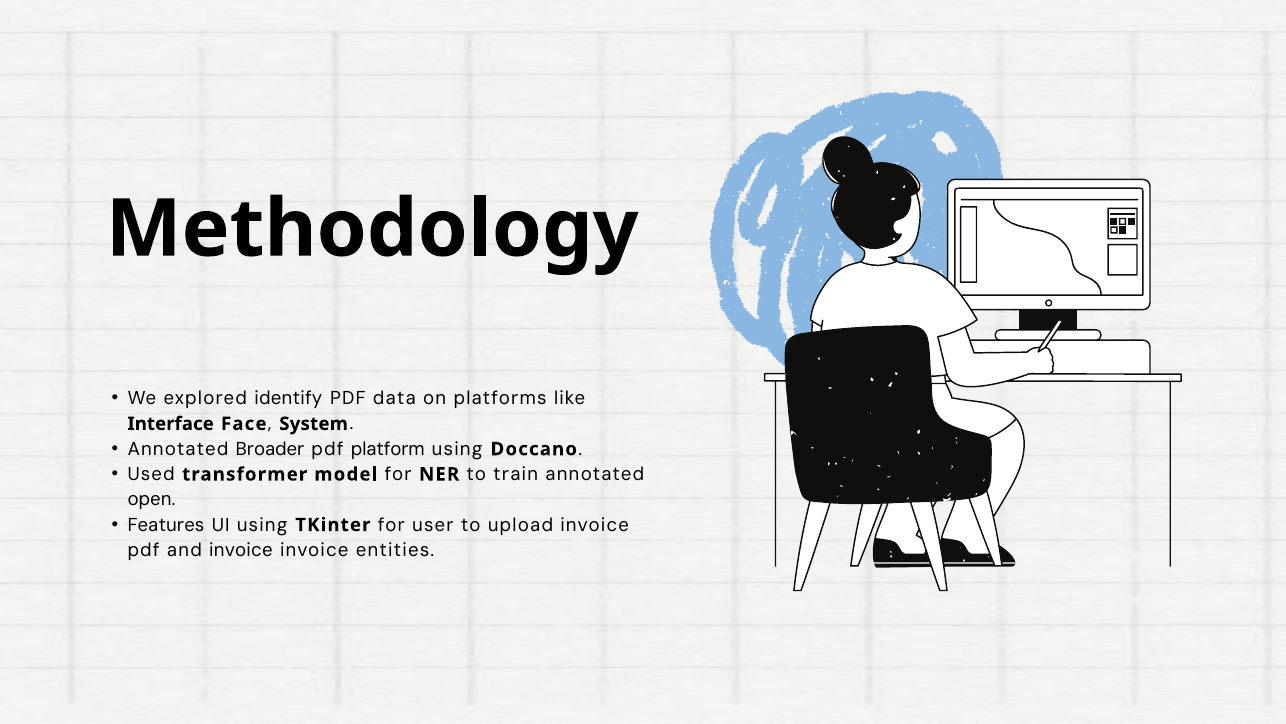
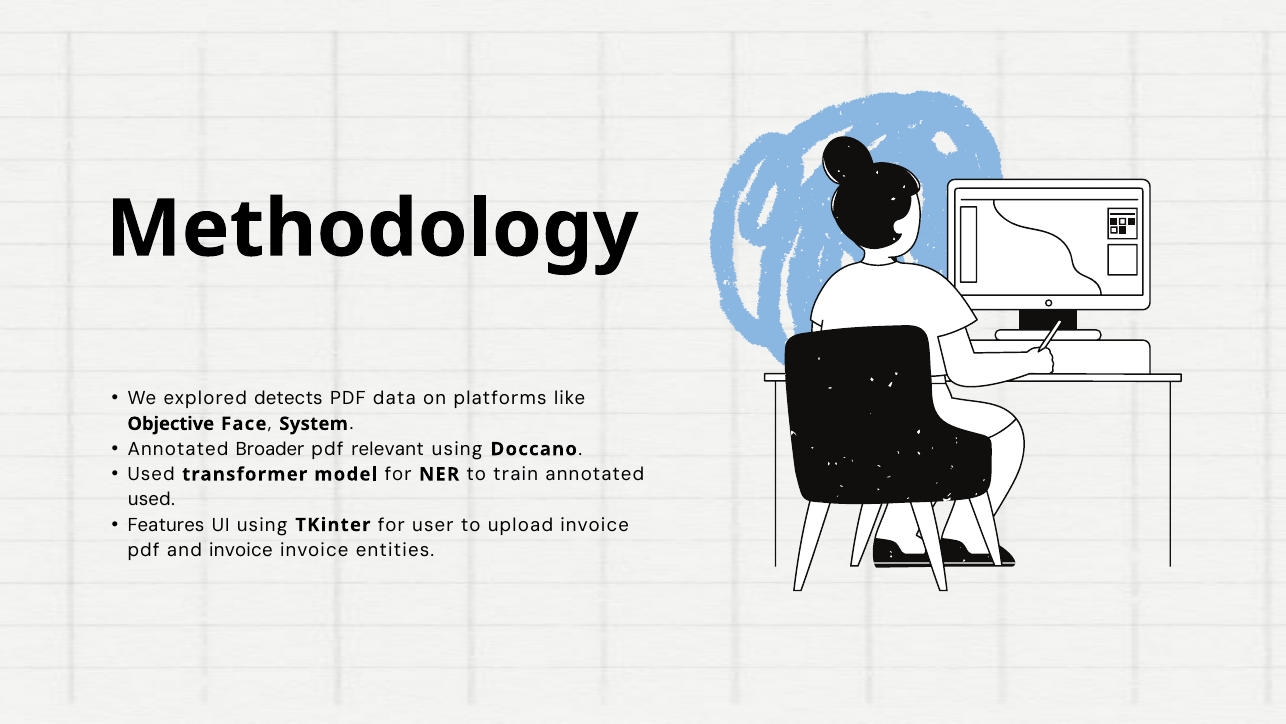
identify: identify -> detects (288, 398)
Interface: Interface -> Objective (171, 423)
platform: platform -> relevant (388, 449)
open: open -> used (151, 499)
